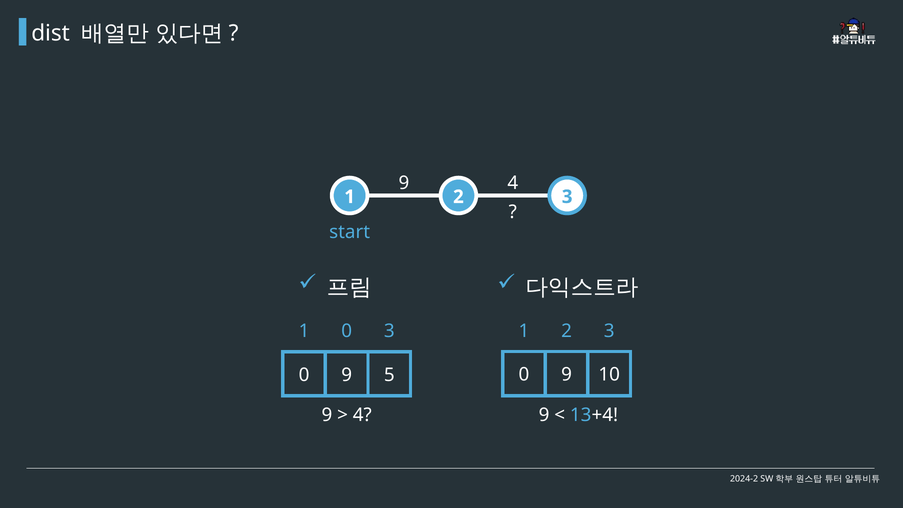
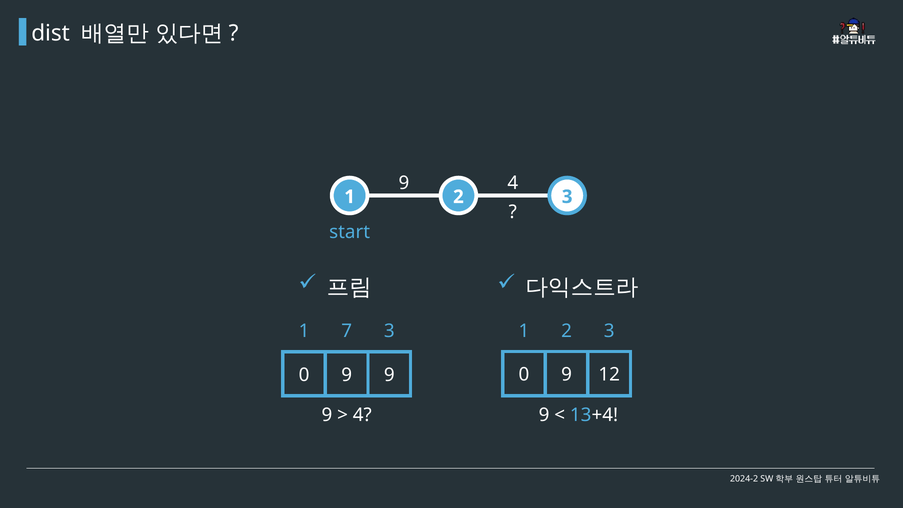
1 0: 0 -> 7 (347, 331)
10: 10 -> 12 (609, 375)
9 5: 5 -> 9 (389, 375)
